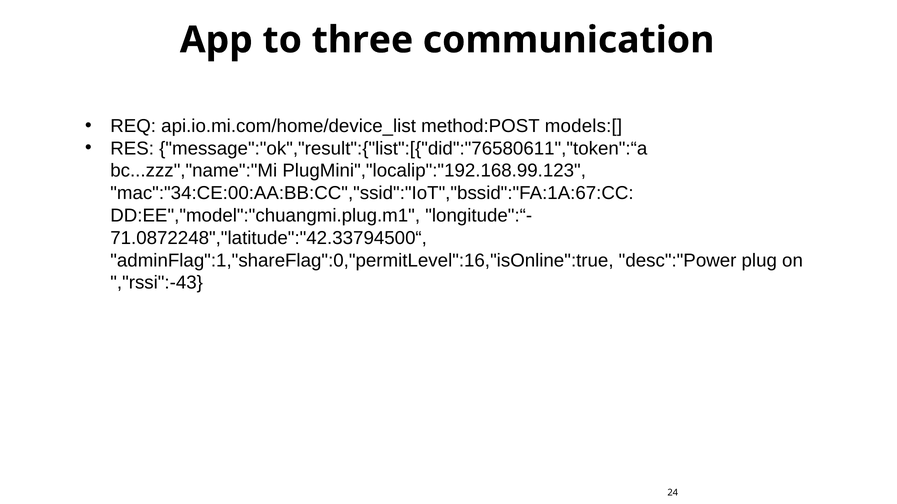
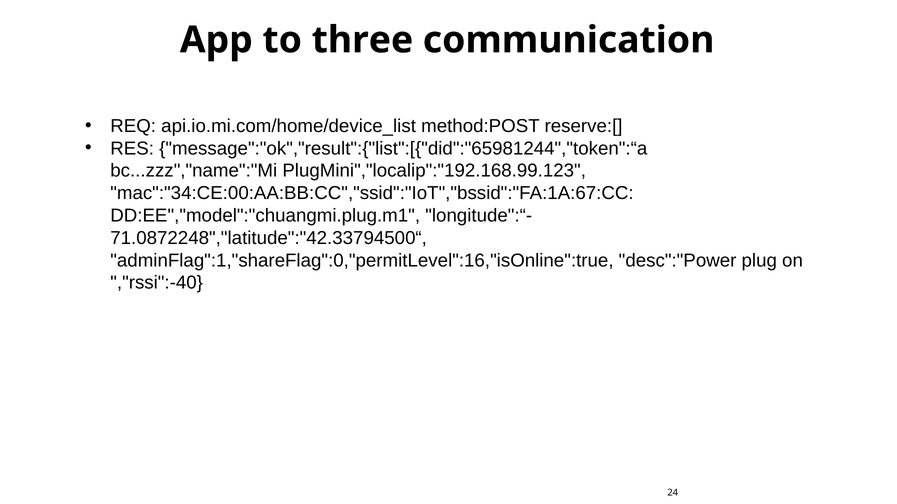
models:[: models:[ -> reserve:[ (584, 126)
message":"ok","result":{"list":[{"did":"76580611","token":“a: message":"ok","result":{"list":[{"did":"76580611","token":“a -> message":"ok","result":{"list":[{"did":"65981244","token":“a (403, 149)
,"rssi":-43: ,"rssi":-43 -> ,"rssi":-40 (157, 283)
